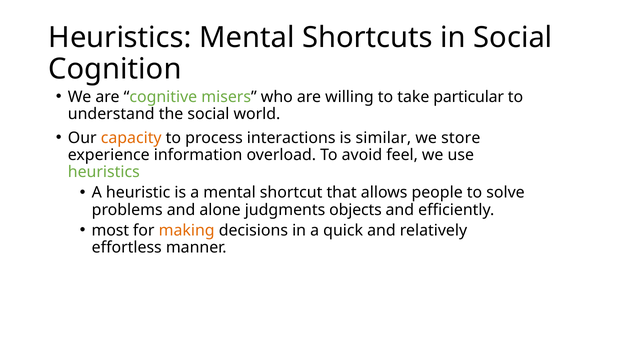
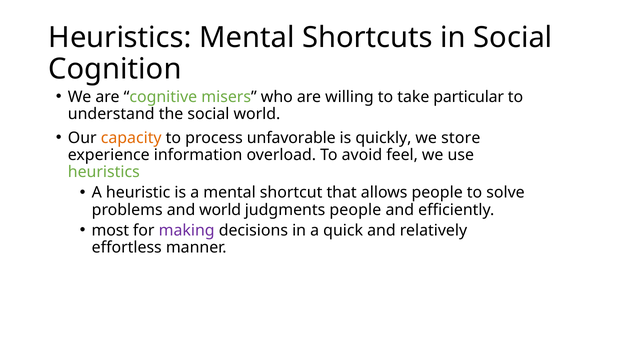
interactions: interactions -> unfavorable (291, 138)
similar: similar -> quickly (383, 138)
and alone: alone -> world (220, 210)
judgments objects: objects -> people (355, 210)
making colour: orange -> purple (187, 230)
